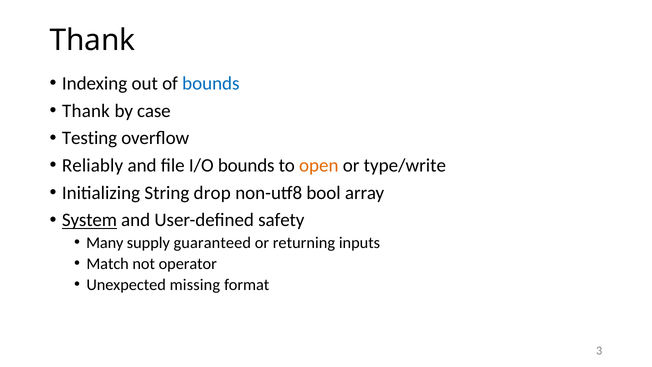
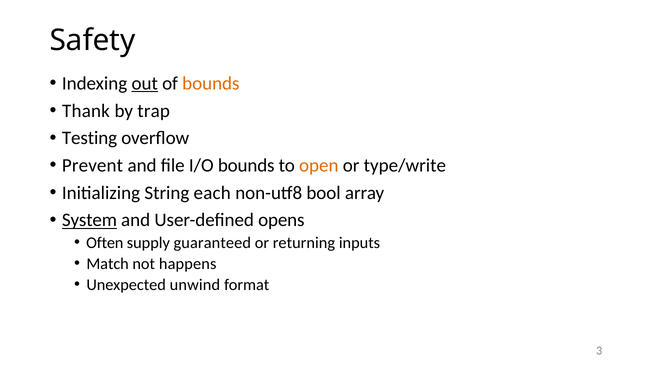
Thank: Thank -> Safety (92, 41)
out underline: none -> present (145, 83)
bounds colour: blue -> orange (211, 83)
case: case -> trap (154, 111)
Reliably: Reliably -> Prevent (92, 165)
drop: drop -> each (212, 193)
safety: safety -> opens (281, 220)
Many: Many -> Often (105, 242)
operator: operator -> happens (188, 263)
missing: missing -> unwind (195, 284)
